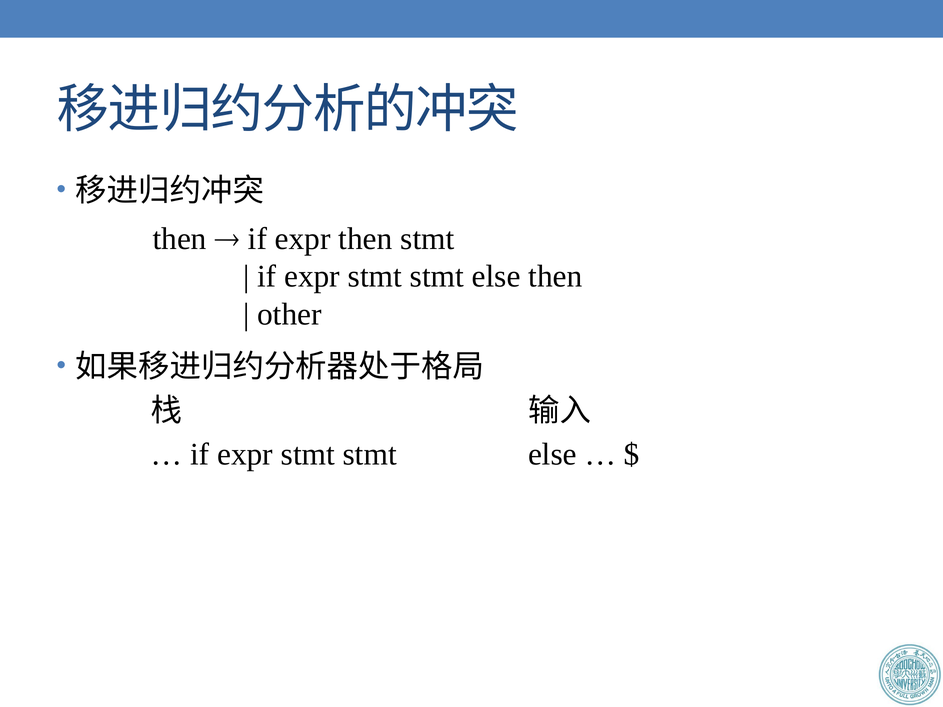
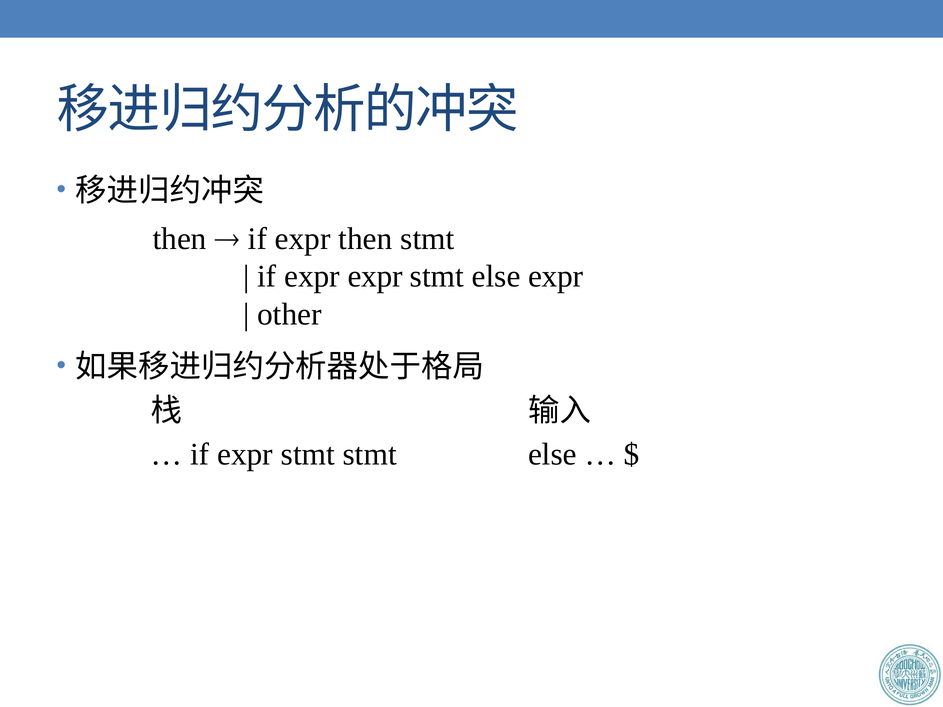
stmt: stmt -> expr (375, 277)
else then: then -> expr (556, 277)
